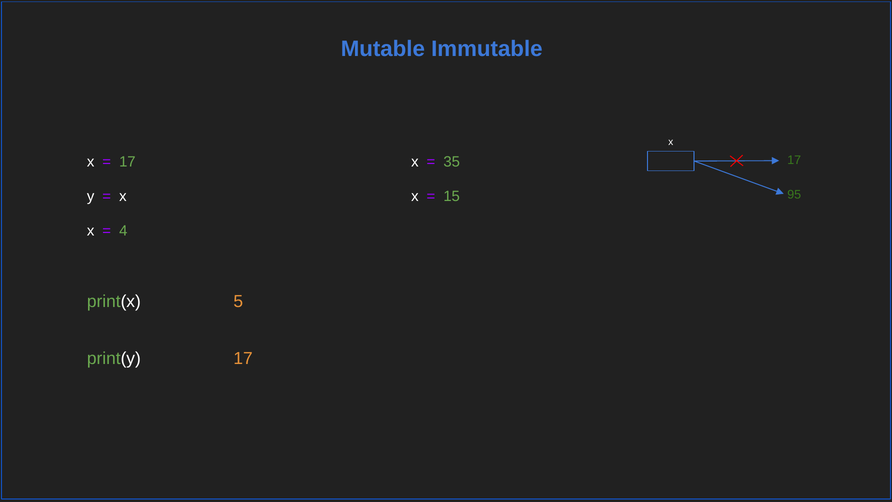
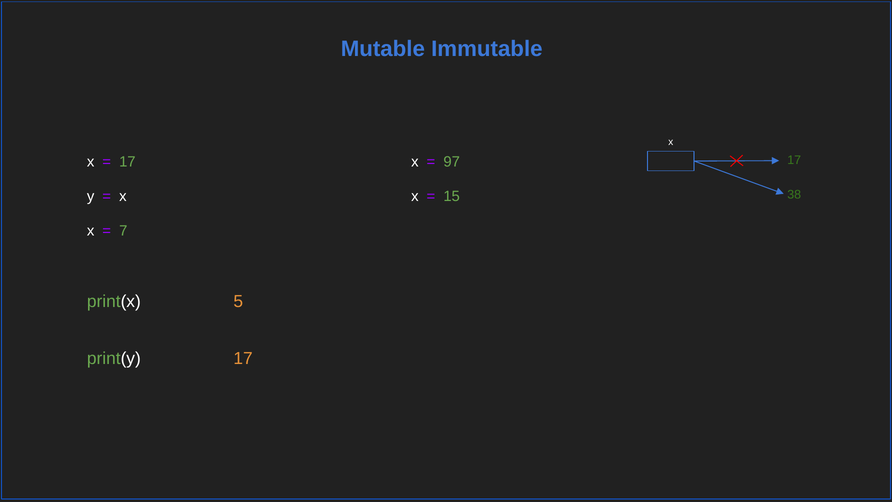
35: 35 -> 97 (452, 162)
95: 95 -> 38 (794, 195)
4: 4 -> 7 (123, 231)
